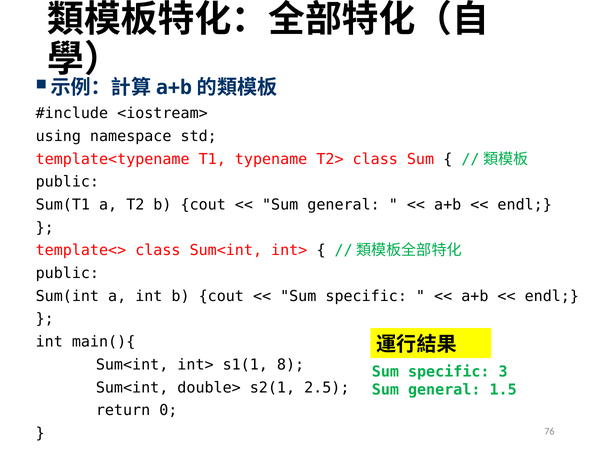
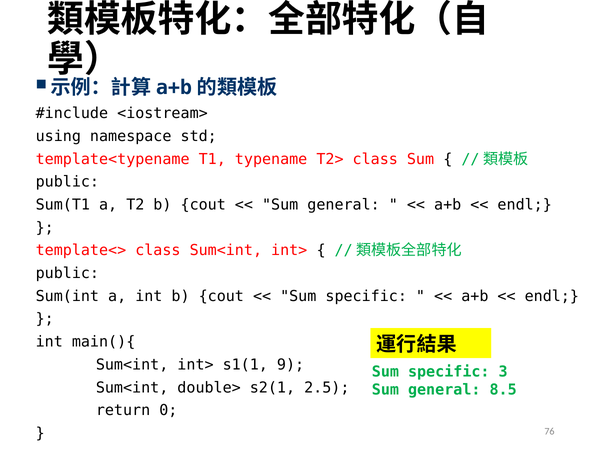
8: 8 -> 9 (291, 364)
1.5: 1.5 -> 8.5 (503, 389)
